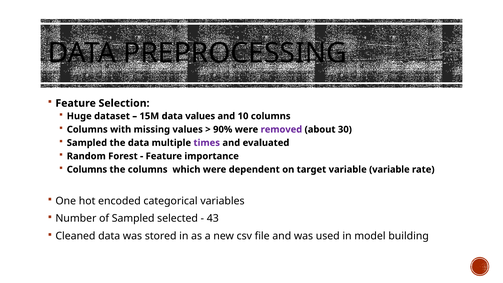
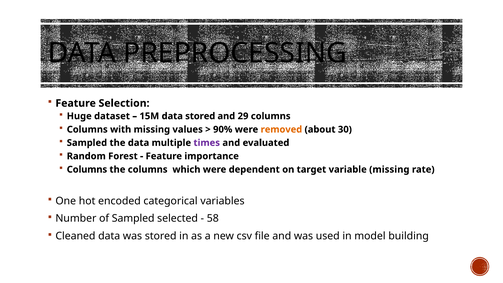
data values: values -> stored (200, 116)
10: 10 -> 29 (243, 116)
removed colour: purple -> orange (281, 129)
variable variable: variable -> missing (389, 169)
43: 43 -> 58 (213, 218)
